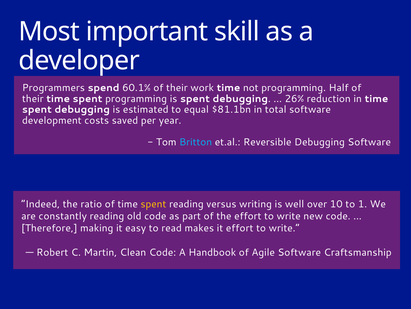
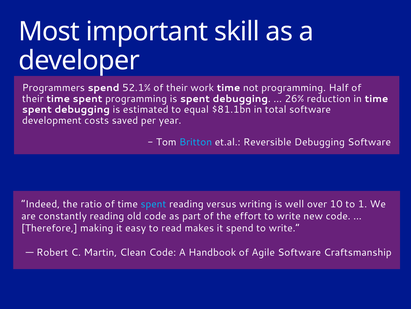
60.1%: 60.1% -> 52.1% (136, 88)
spent colour: yellow -> light blue (153, 204)
it effort: effort -> spend (240, 228)
